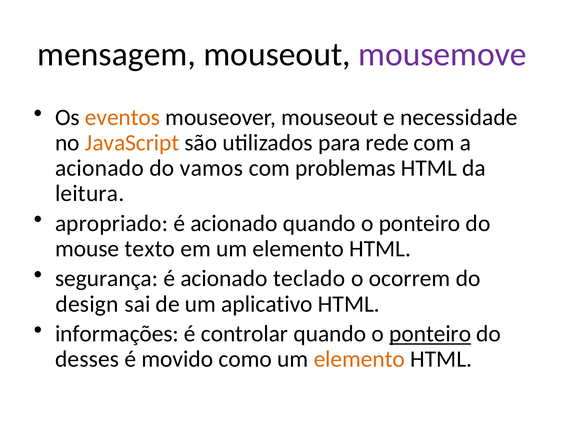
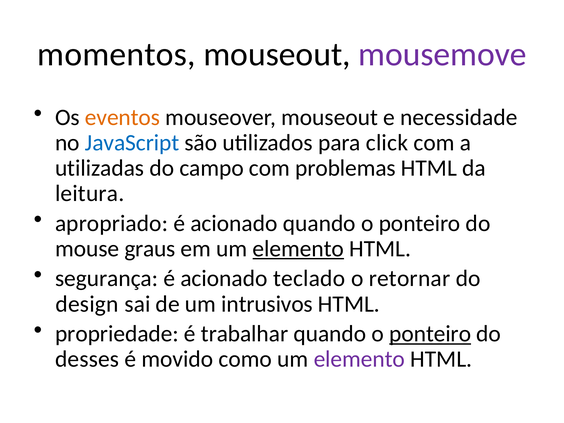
mensagem: mensagem -> momentos (116, 55)
JavaScript colour: orange -> blue (132, 143)
rede: rede -> click (387, 143)
acionado: acionado -> utilizadas (100, 168)
vamos: vamos -> campo (212, 168)
texto: texto -> graus (150, 249)
elemento underline: none -> present (298, 249)
ocorrem: ocorrem -> retornar (409, 279)
aplicativo: aplicativo -> intrusivos (267, 304)
informações: informações -> propriedade (117, 334)
controlar: controlar -> trabalhar (245, 334)
elemento colour: orange -> purple (359, 359)
